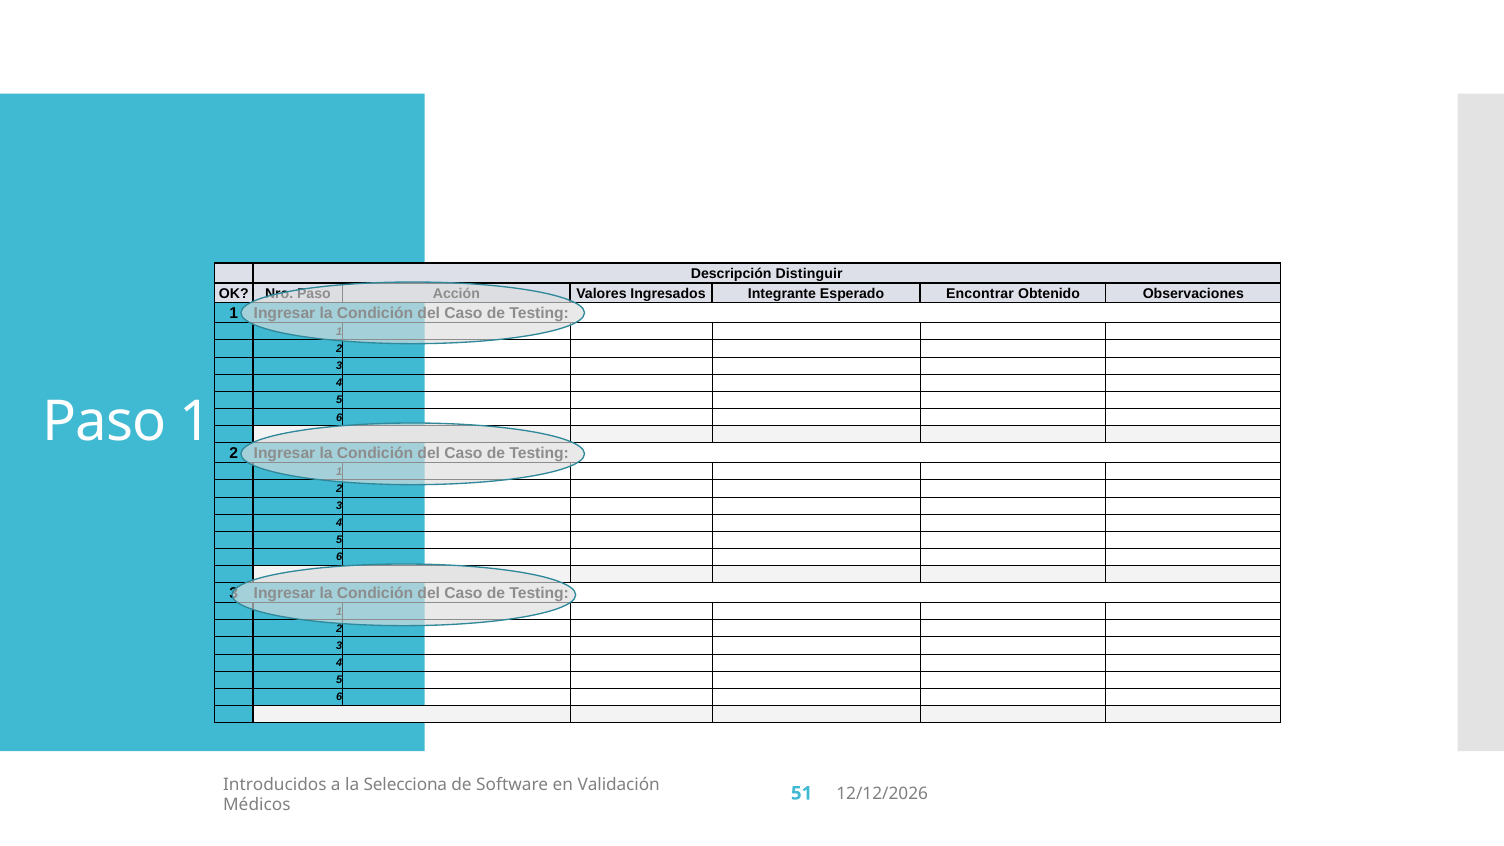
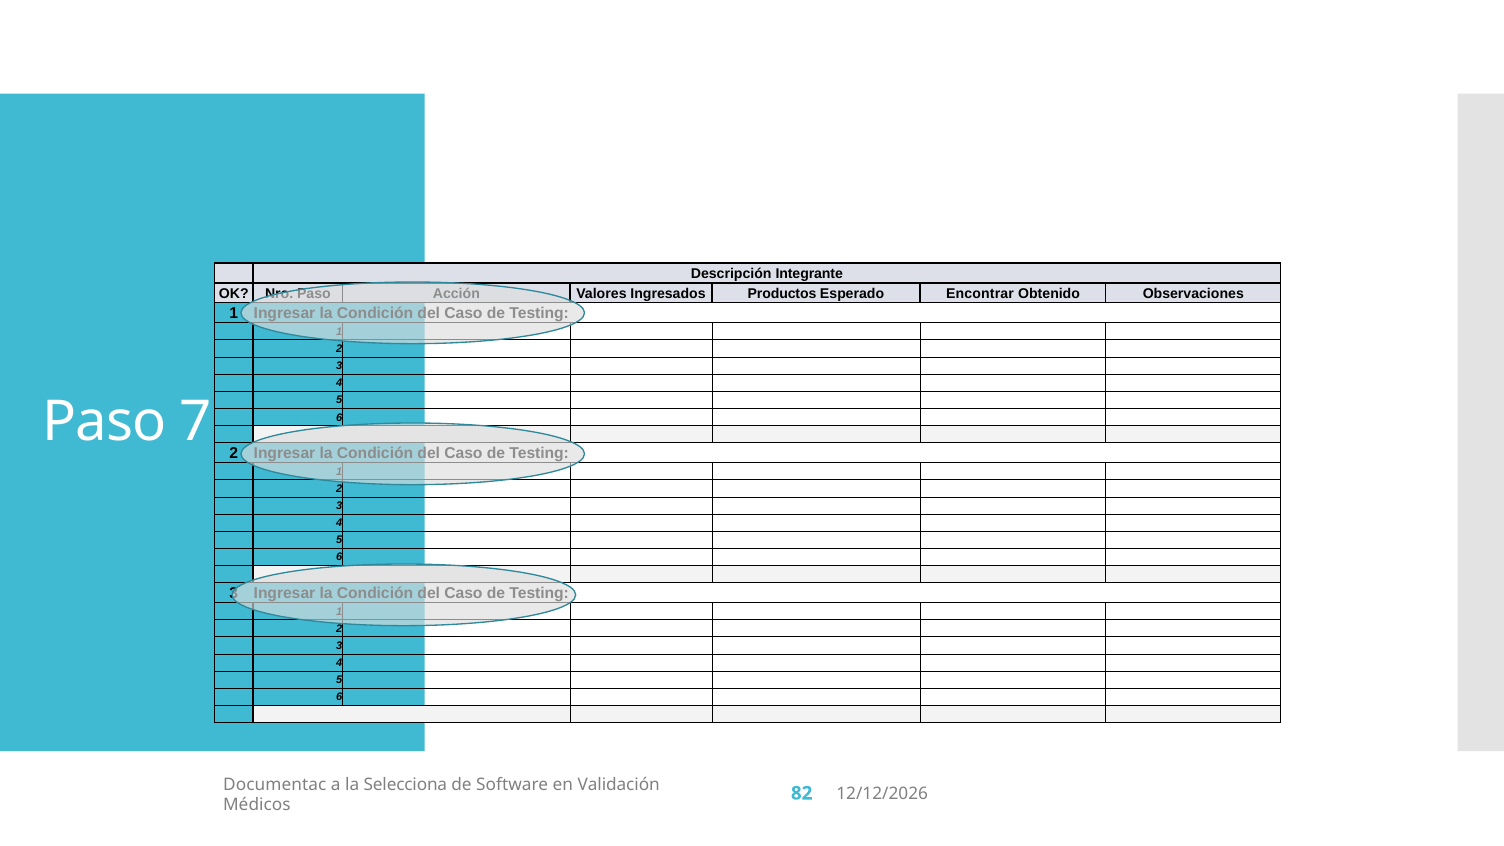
Distinguir: Distinguir -> Integrante (809, 273)
Integrante: Integrante -> Productos (782, 293)
Paso 1: 1 -> 7 (196, 422)
Introducidos: Introducidos -> Documentac (275, 784)
51: 51 -> 82 (802, 793)
